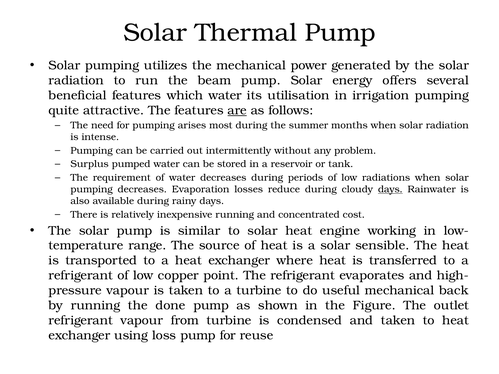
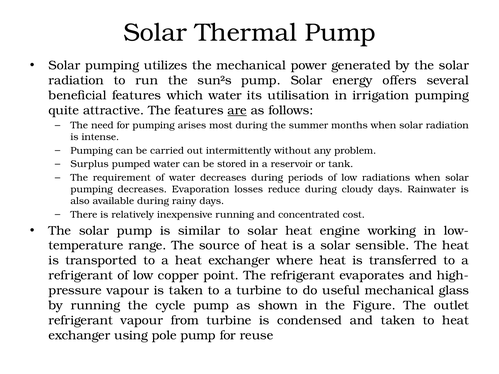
beam: beam -> sun²s (215, 80)
days underline: present -> none (390, 189)
back: back -> glass (454, 291)
done: done -> cycle (171, 306)
loss: loss -> pole (164, 336)
